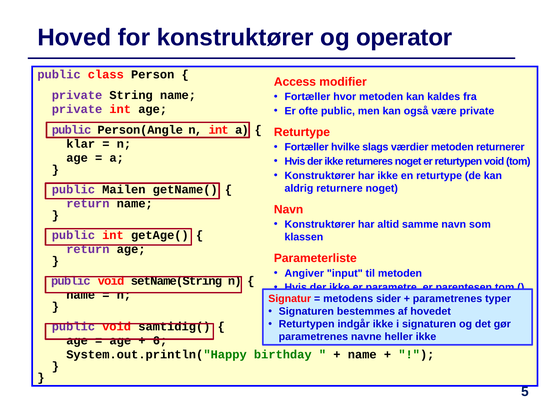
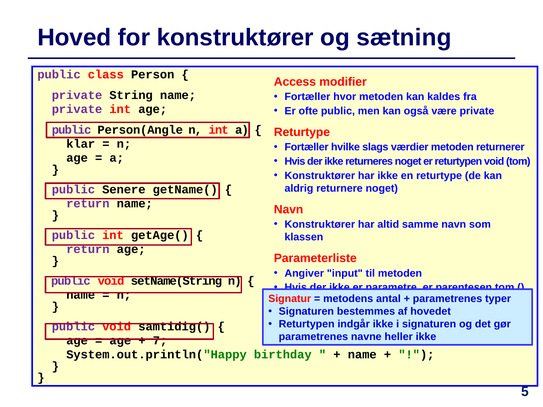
operator: operator -> sætning (404, 37)
Mailen: Mailen -> Senere (124, 190)
sider: sider -> antal (388, 299)
6: 6 -> 7 (160, 341)
